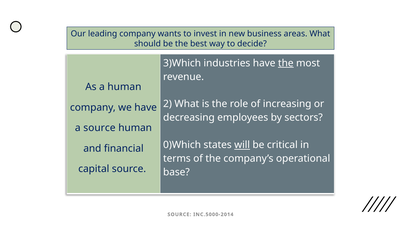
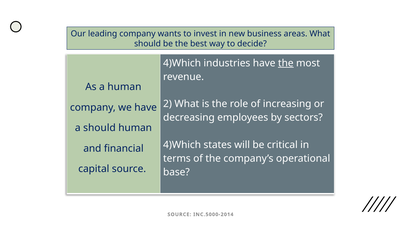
3)Which: 3)Which -> 4)Which (182, 63)
a source: source -> should (99, 128)
0)Which: 0)Which -> 4)Which (182, 145)
will underline: present -> none (242, 145)
